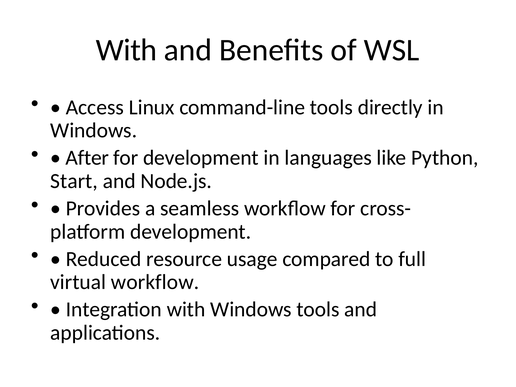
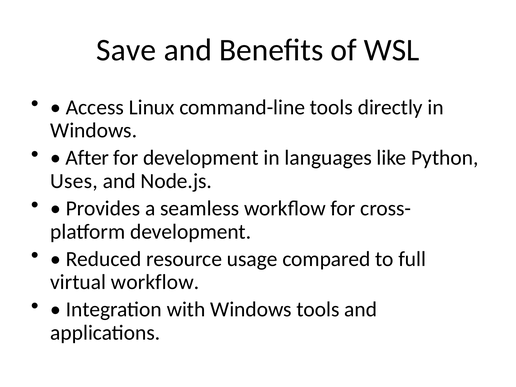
With: With -> Save (126, 50)
Start: Start -> Uses (74, 181)
